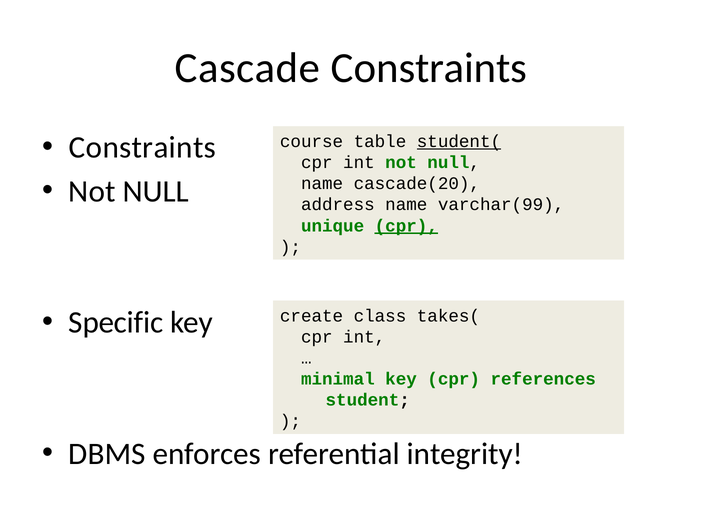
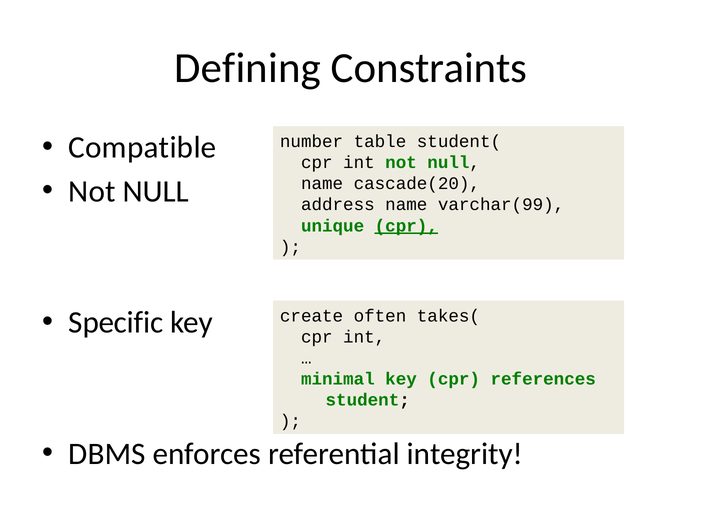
Cascade: Cascade -> Defining (248, 68)
Constraints: Constraints -> Compatible (142, 147)
course: course -> number (312, 141)
student( underline: present -> none (459, 141)
class: class -> often (380, 315)
